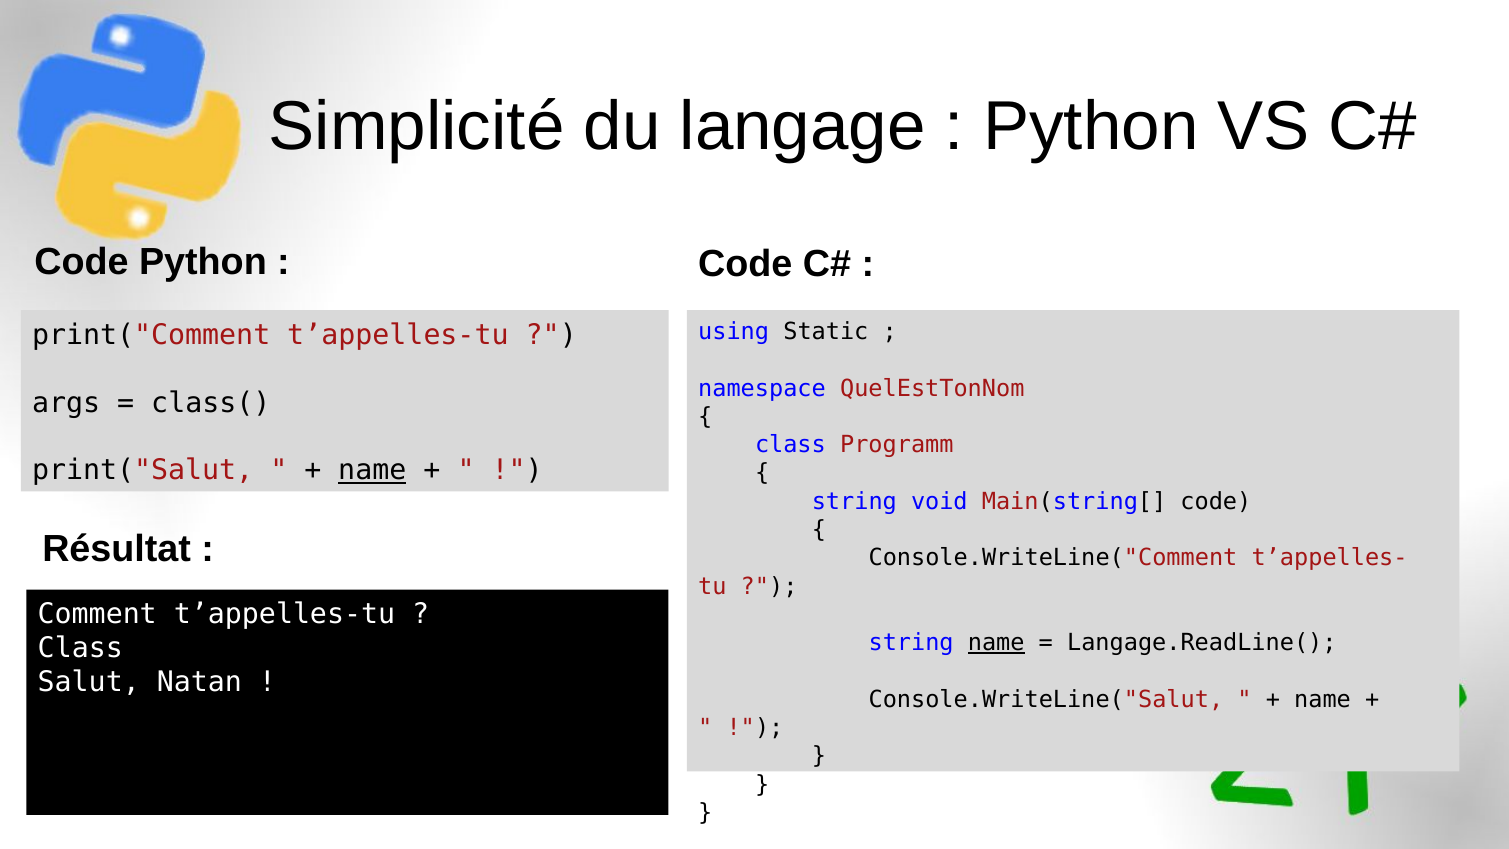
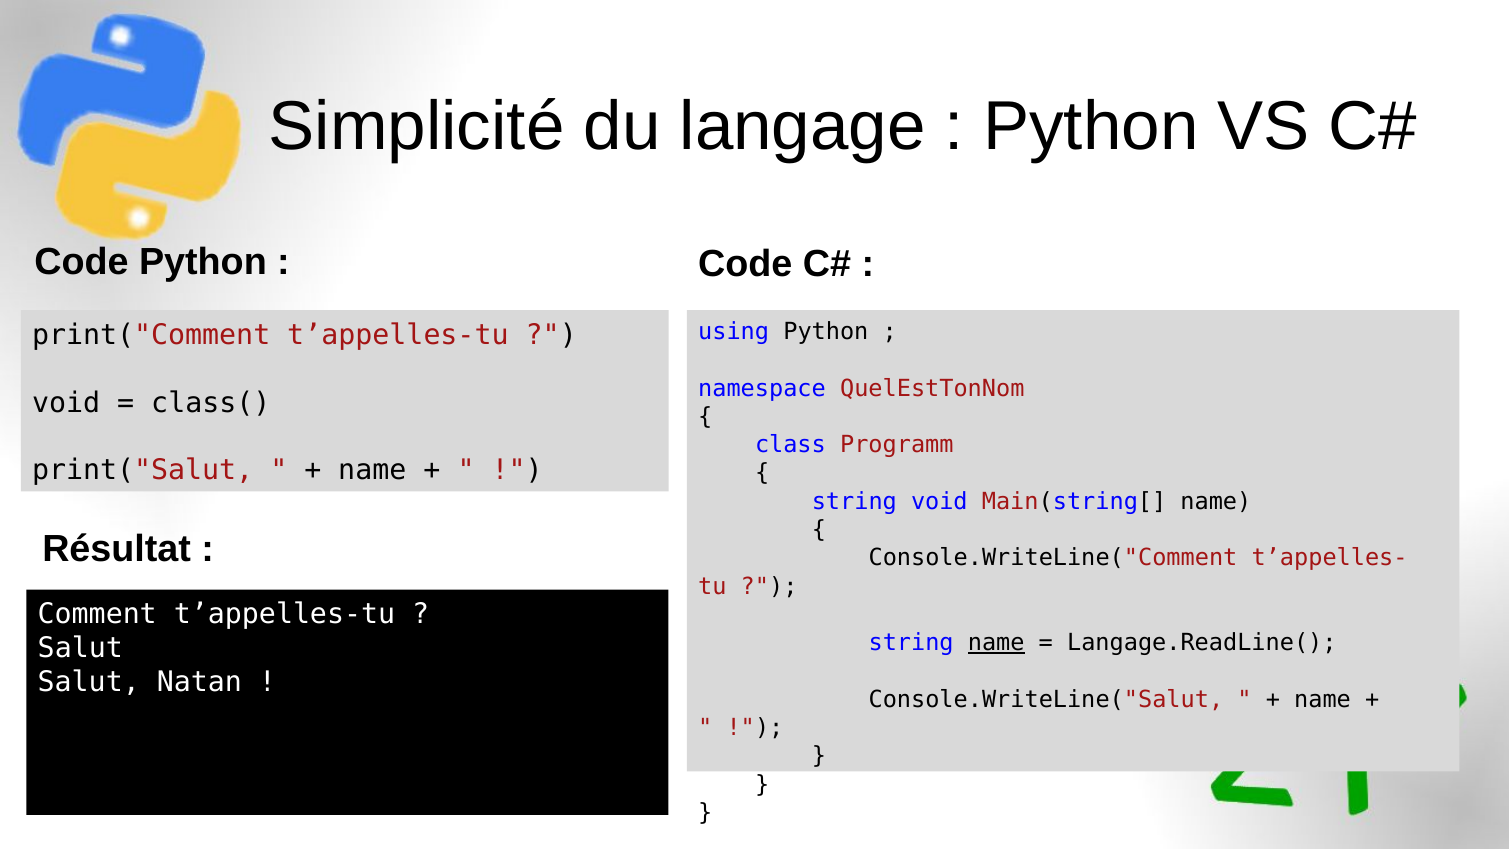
using Static: Static -> Python (826, 332)
args: args -> void (66, 403)
name underline: present -> none (372, 471)
Main(string[ code: code -> name (1216, 501)
Class: Class -> Salut (80, 648)
